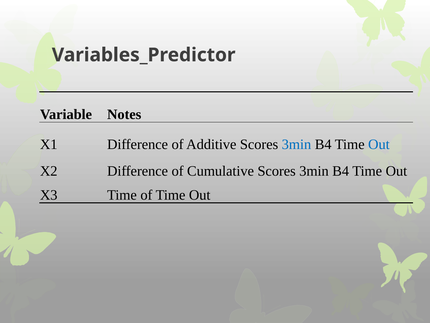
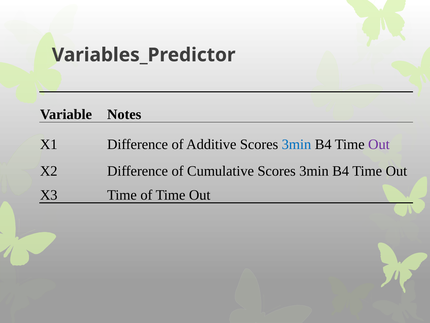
Out colour: blue -> purple (379, 144)
